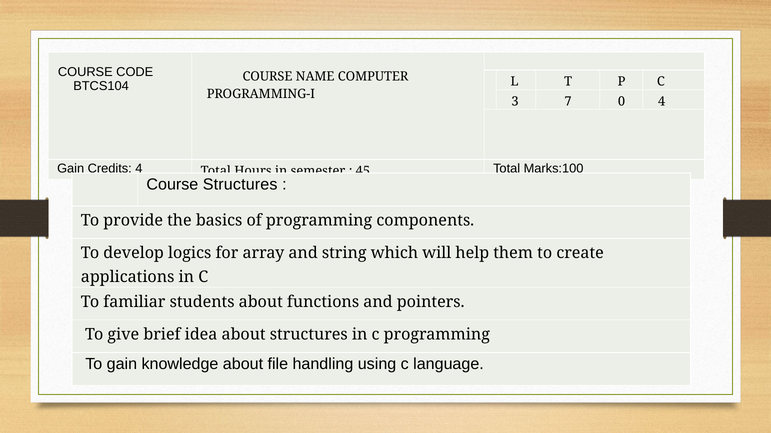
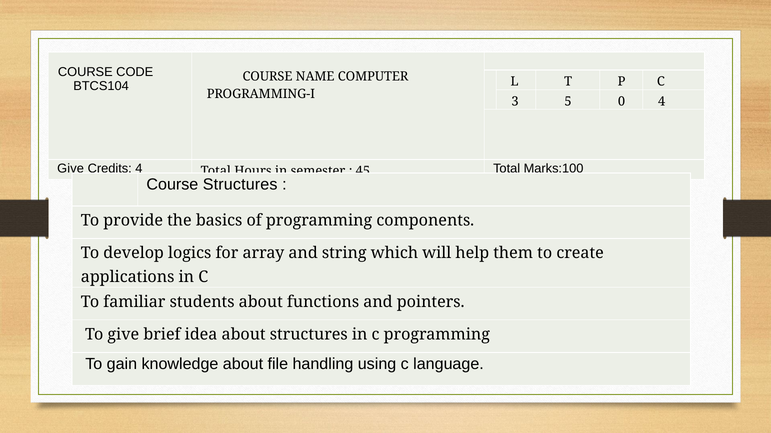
7: 7 -> 5 (568, 102)
Gain: Gain -> Give (71, 169)
